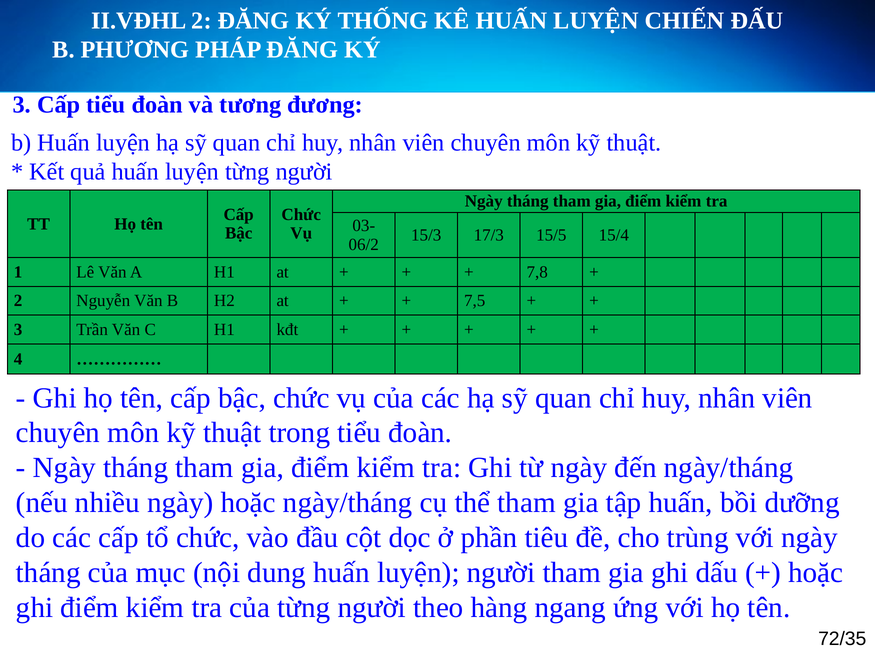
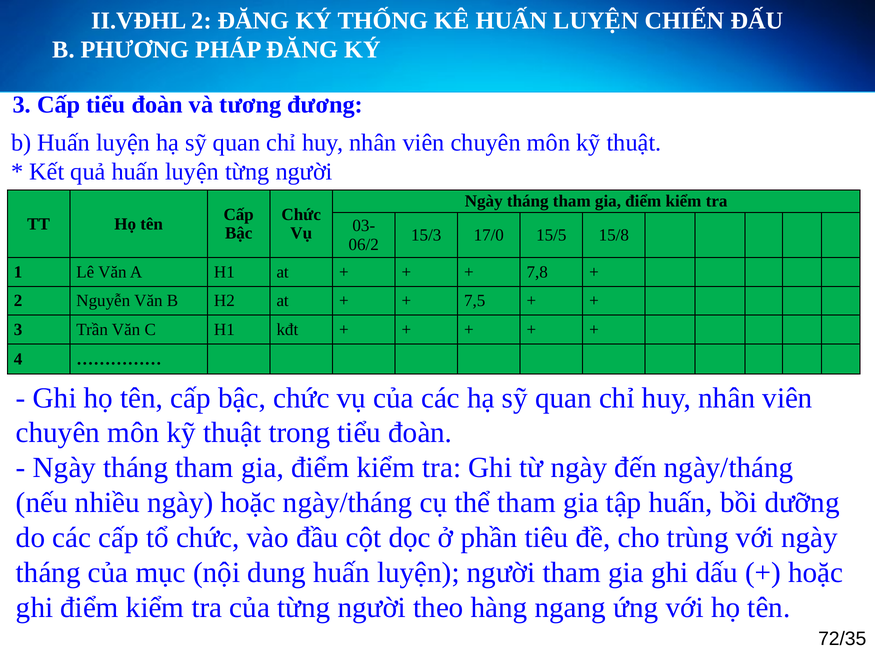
17/3: 17/3 -> 17/0 (489, 235)
15/4: 15/4 -> 15/8 (614, 235)
